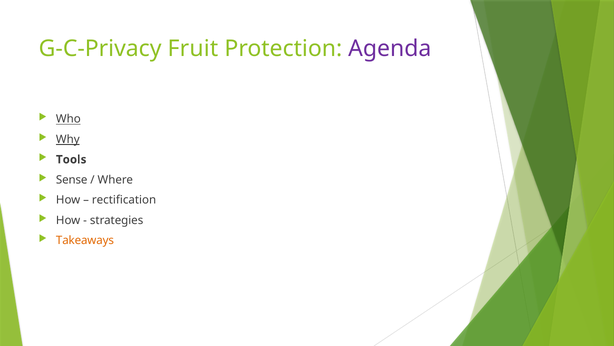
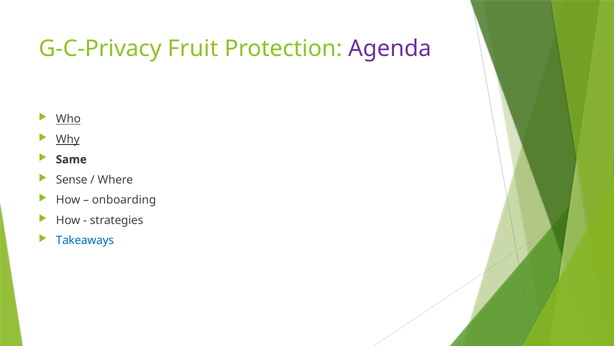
Tools: Tools -> Same (71, 159)
rectification: rectification -> onboarding (124, 200)
Takeaways colour: orange -> blue (85, 240)
